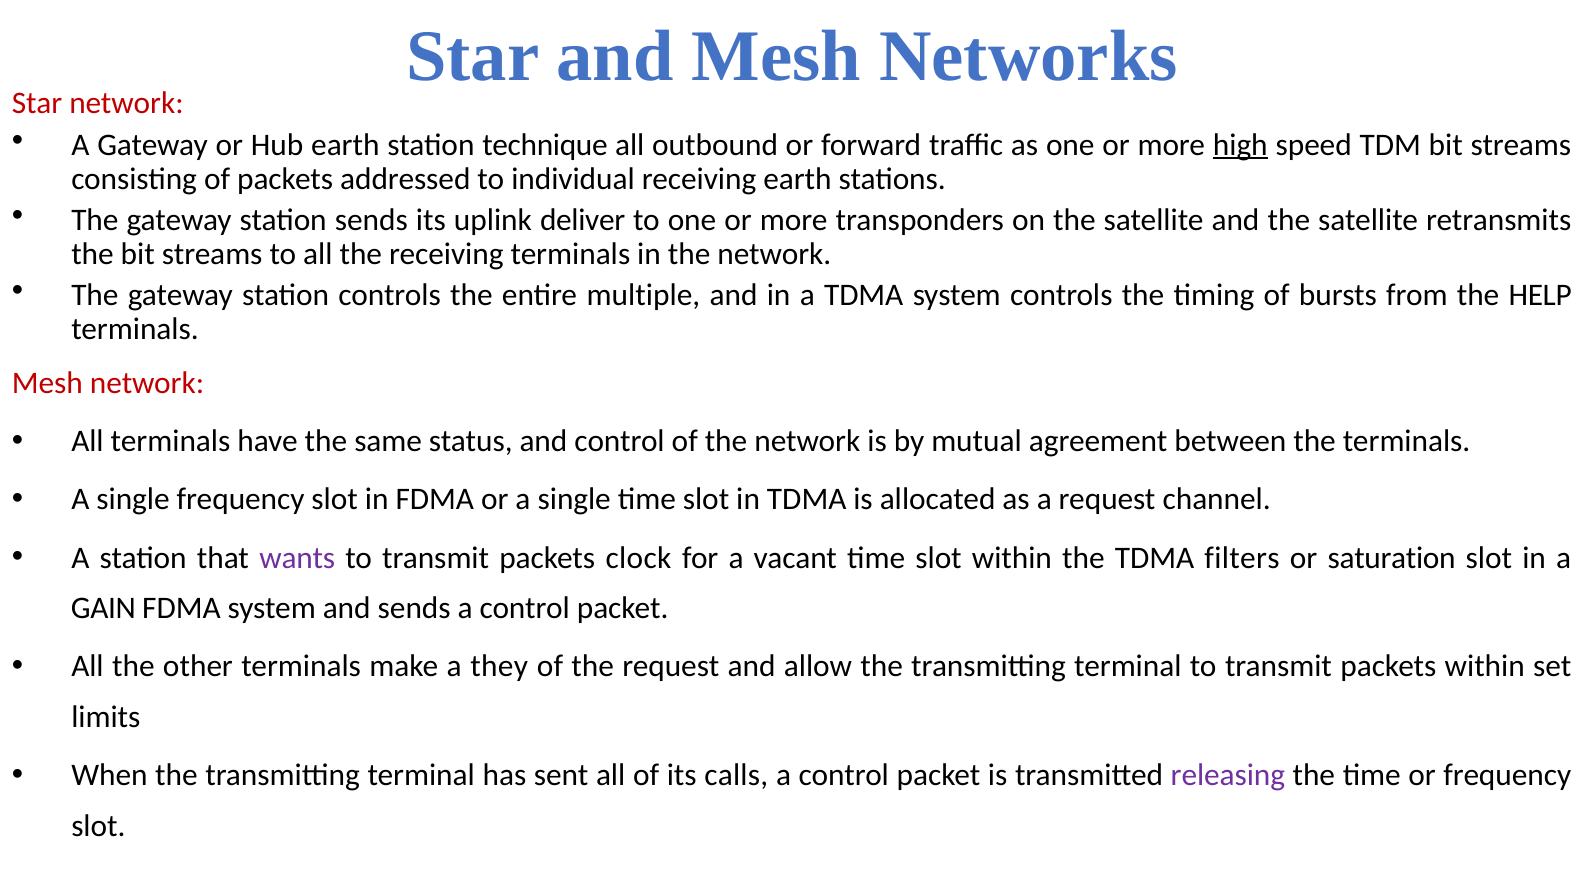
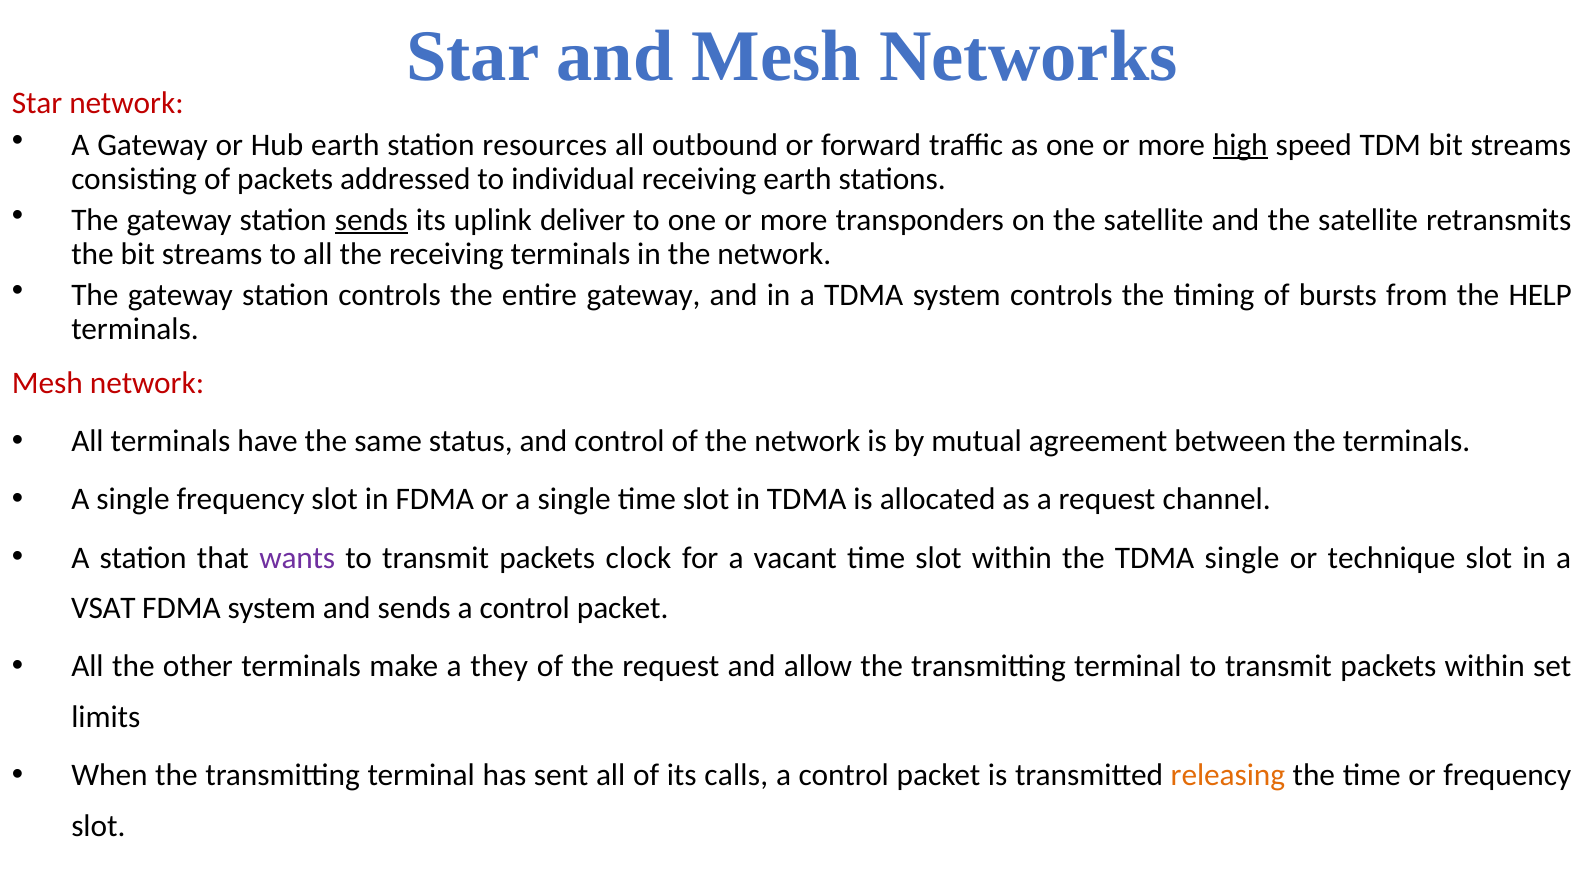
technique: technique -> resources (545, 145)
sends underline: none -> present (371, 220)
entire multiple: multiple -> gateway (643, 295)
TDMA filters: filters -> single (1242, 558)
saturation: saturation -> technique (1391, 558)
GAIN: GAIN -> VSAT (103, 609)
releasing colour: purple -> orange (1228, 776)
